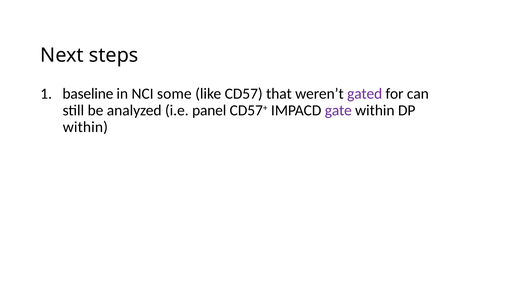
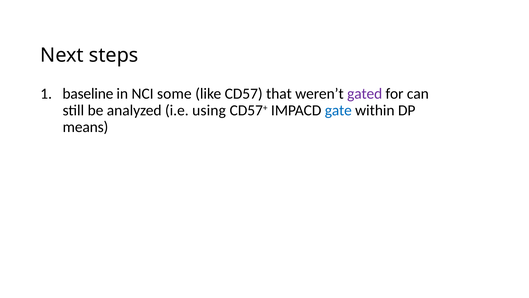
panel: panel -> using (209, 110)
gate colour: purple -> blue (338, 110)
within: within -> means (85, 127)
